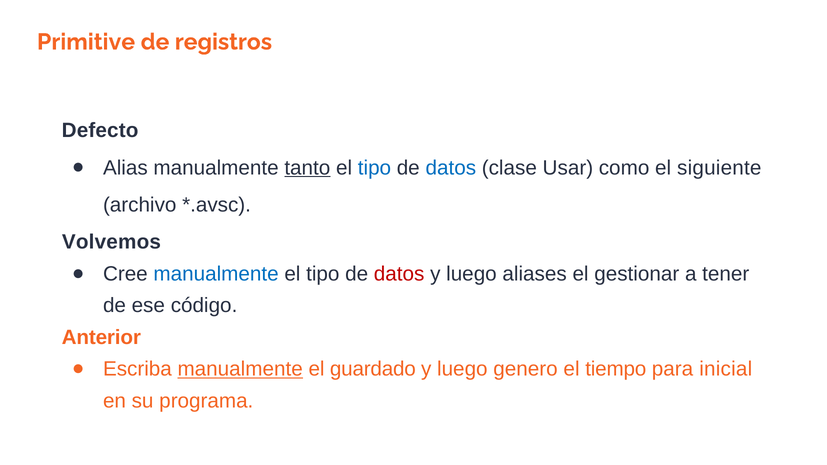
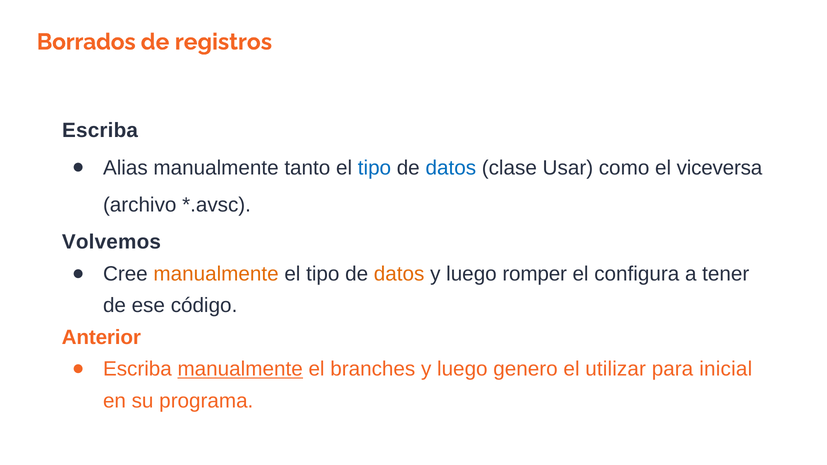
Primitive: Primitive -> Borrados (86, 42)
Defecto: Defecto -> Escriba (100, 131)
tanto underline: present -> none (307, 168)
siguiente: siguiente -> viceversa (719, 168)
manualmente colour: blue -> orange (216, 274)
datos colour: red -> orange (399, 274)
aliases: aliases -> romper (535, 274)
gestionar: gestionar -> configura (637, 274)
guardado: guardado -> branches (373, 369)
tiempo: tiempo -> utilizar (616, 369)
